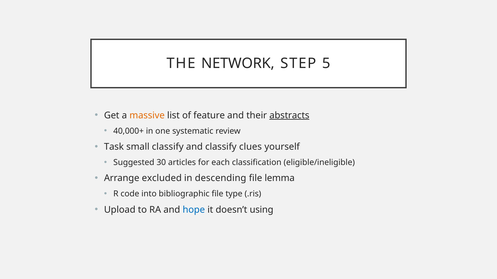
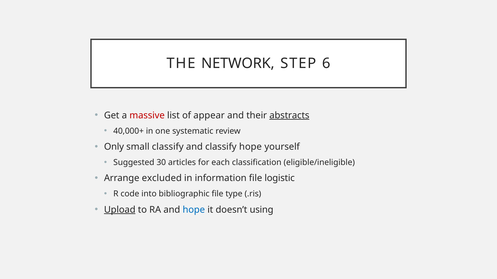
5: 5 -> 6 (326, 63)
massive colour: orange -> red (147, 116)
feature: feature -> appear (209, 116)
Task: Task -> Only (114, 147)
classify clues: clues -> hope (250, 147)
descending: descending -> information (221, 179)
lemma: lemma -> logistic (280, 179)
Upload underline: none -> present (120, 210)
